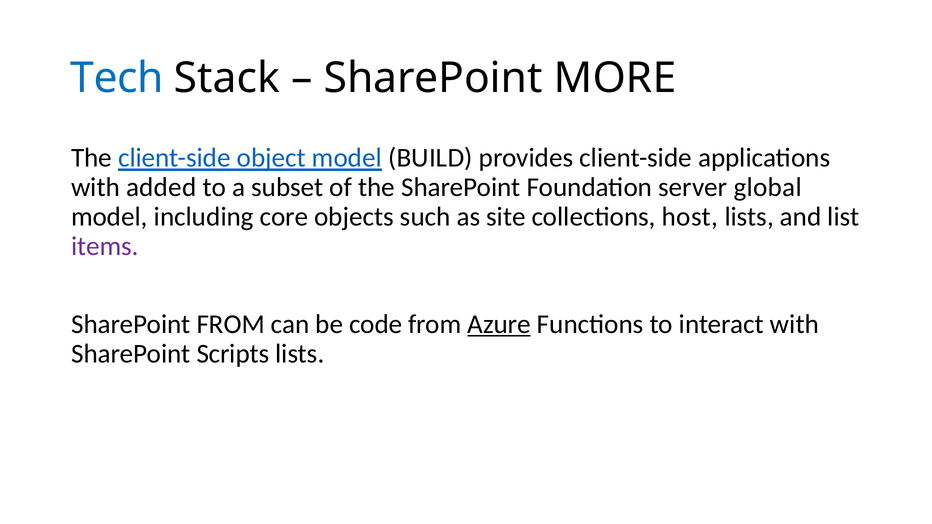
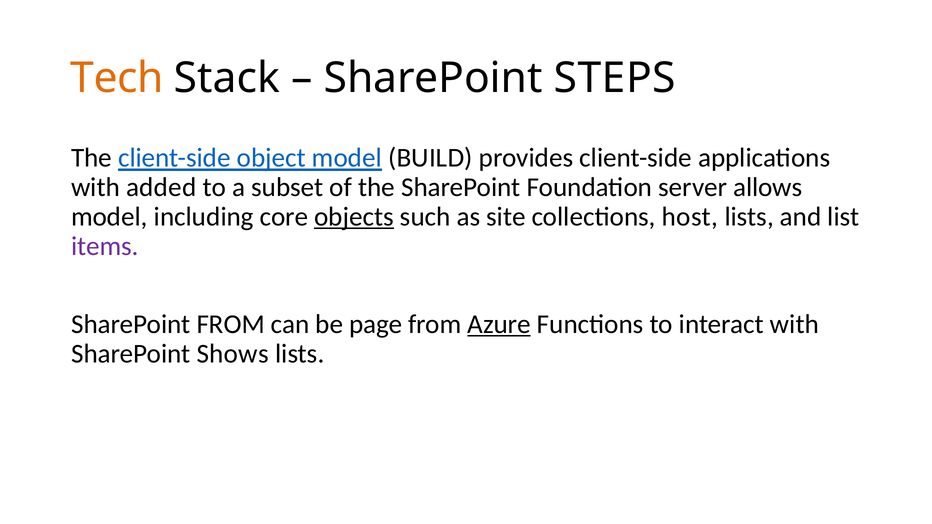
Tech colour: blue -> orange (117, 78)
MORE: MORE -> STEPS (615, 78)
global: global -> allows (768, 187)
objects underline: none -> present (354, 217)
code: code -> page (376, 324)
Scripts: Scripts -> Shows (233, 354)
